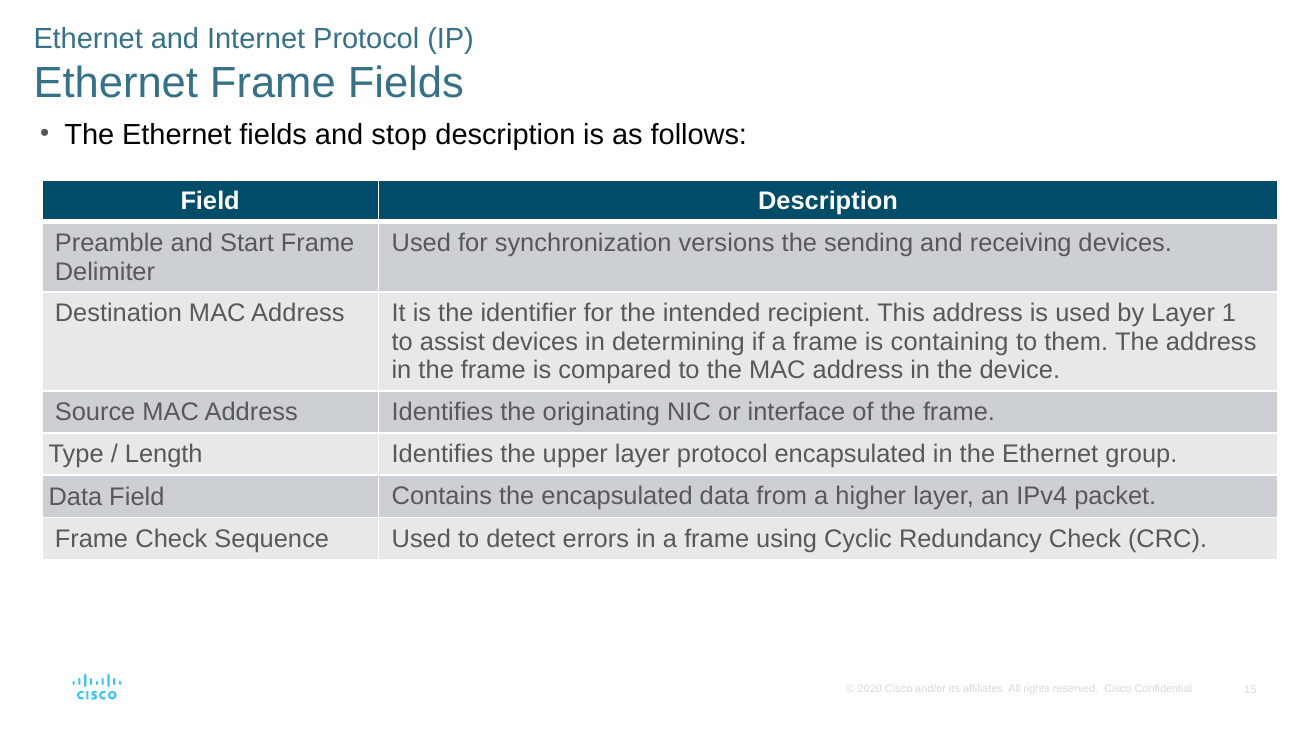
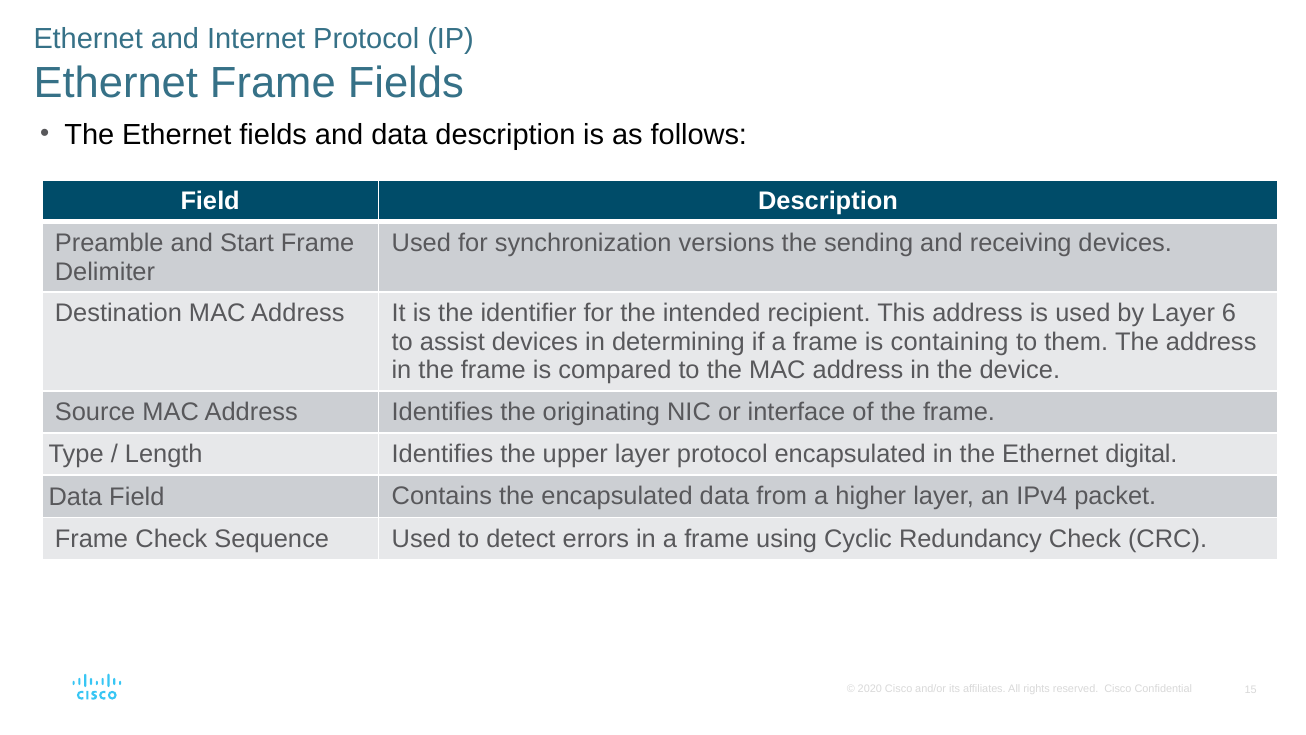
and stop: stop -> data (399, 135)
1: 1 -> 6 (1229, 313)
group: group -> digital (1141, 454)
